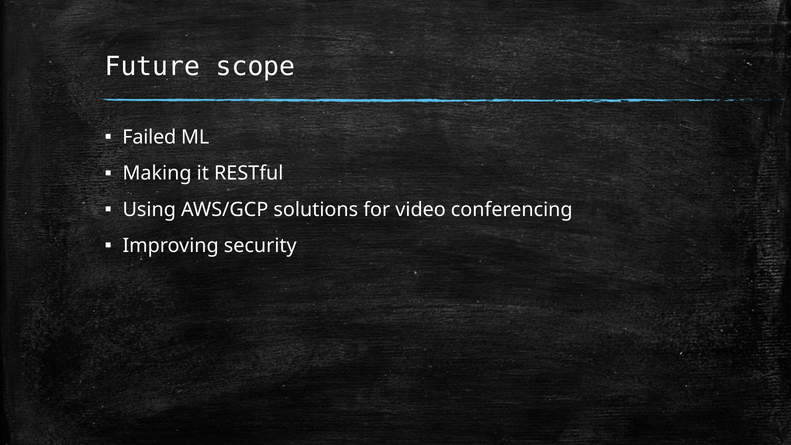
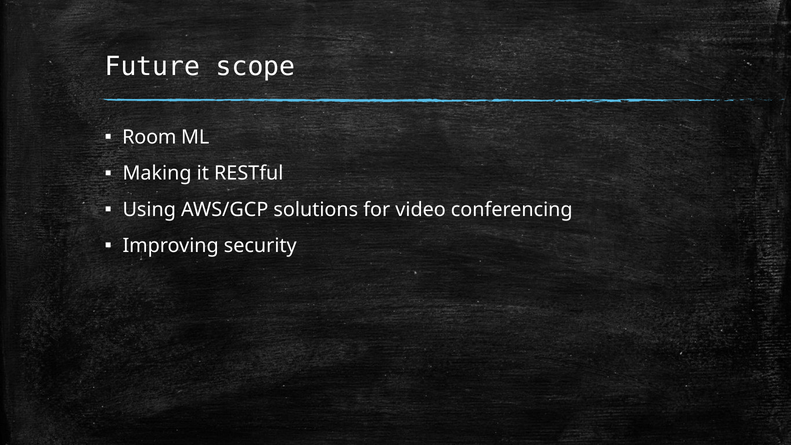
Failed: Failed -> Room (149, 137)
